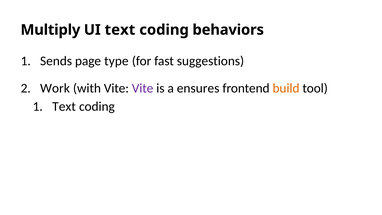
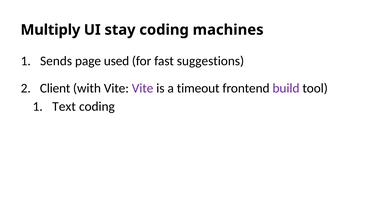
UI text: text -> stay (120, 30)
behaviors: behaviors -> machines (228, 30)
type: type -> used (117, 61)
Work: Work -> Client (55, 88)
ensures: ensures -> timeout (198, 88)
build colour: orange -> purple (286, 88)
